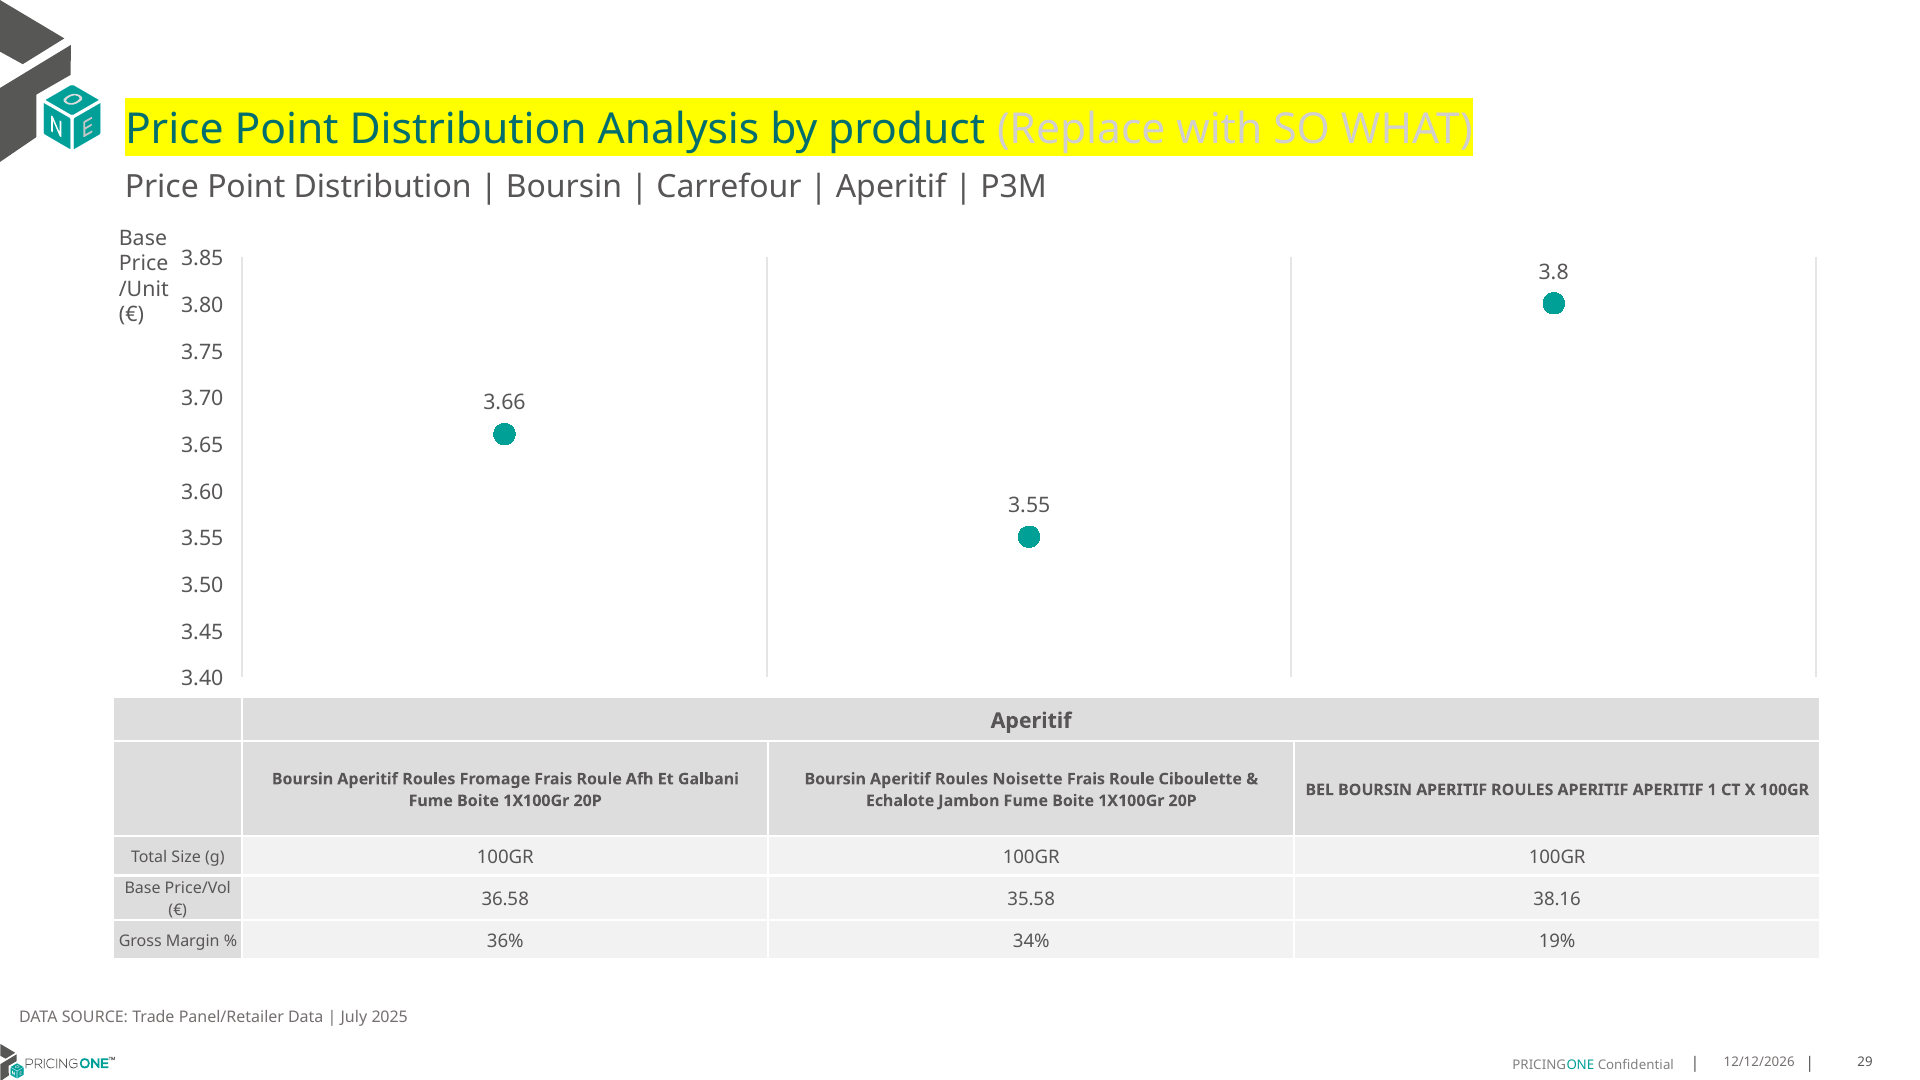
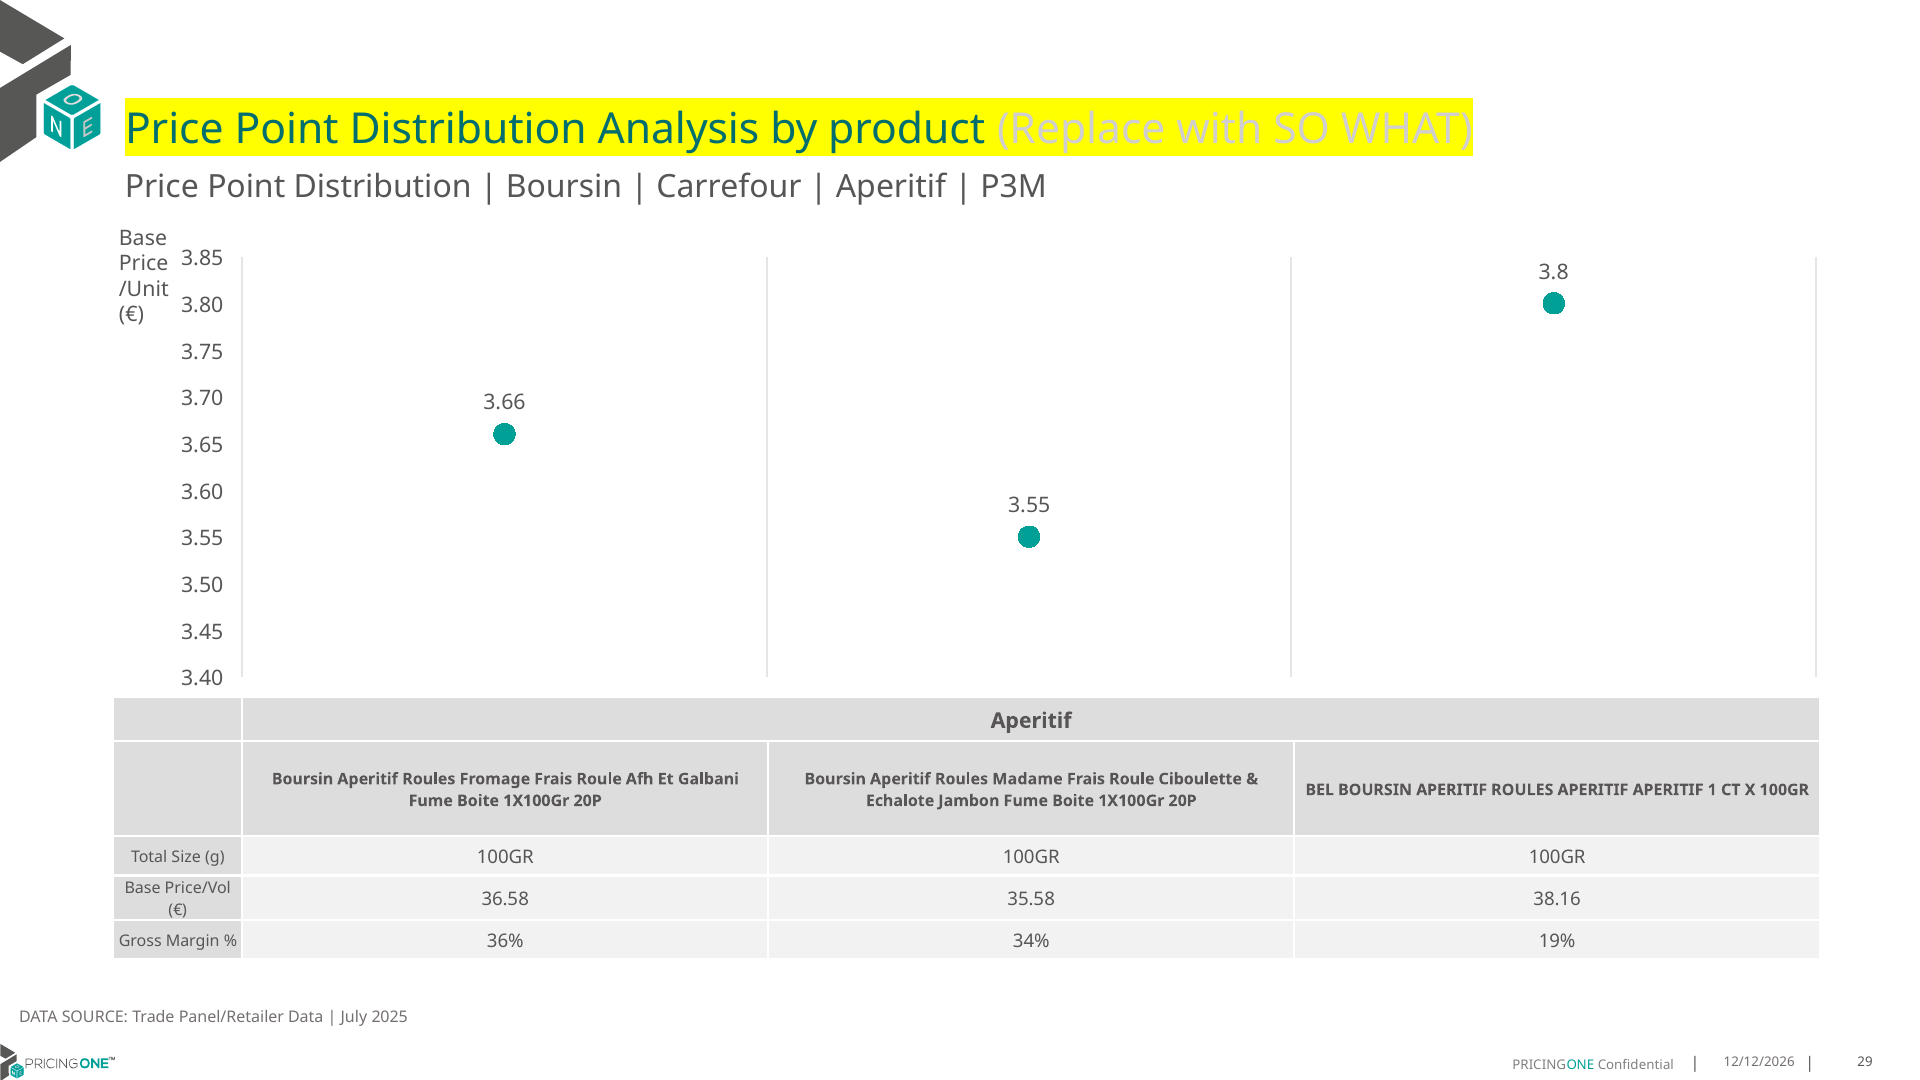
Noisette: Noisette -> Madame (1028, 779)
